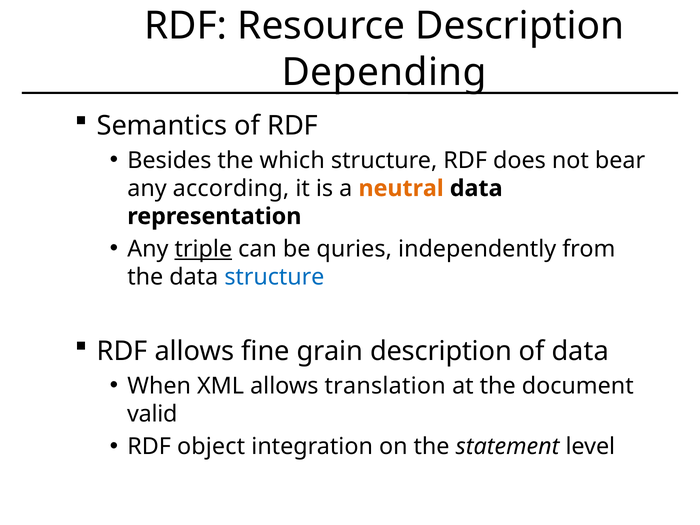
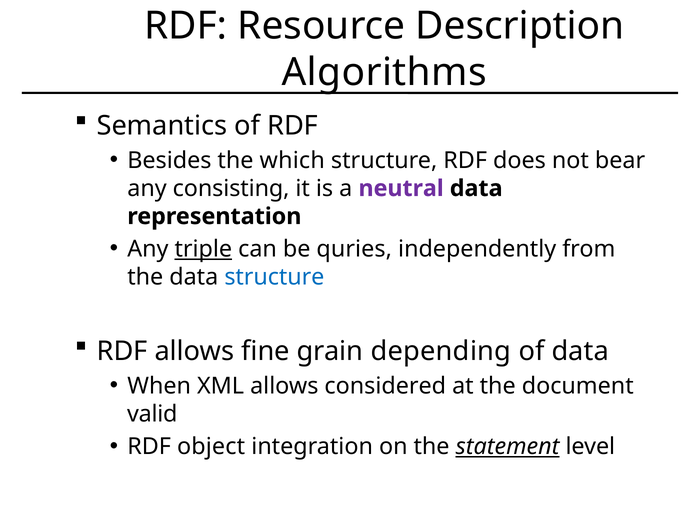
Depending: Depending -> Algorithms (384, 73)
according: according -> consisting (231, 188)
neutral colour: orange -> purple (401, 188)
grain description: description -> depending (441, 351)
translation: translation -> considered (385, 386)
statement underline: none -> present (508, 447)
